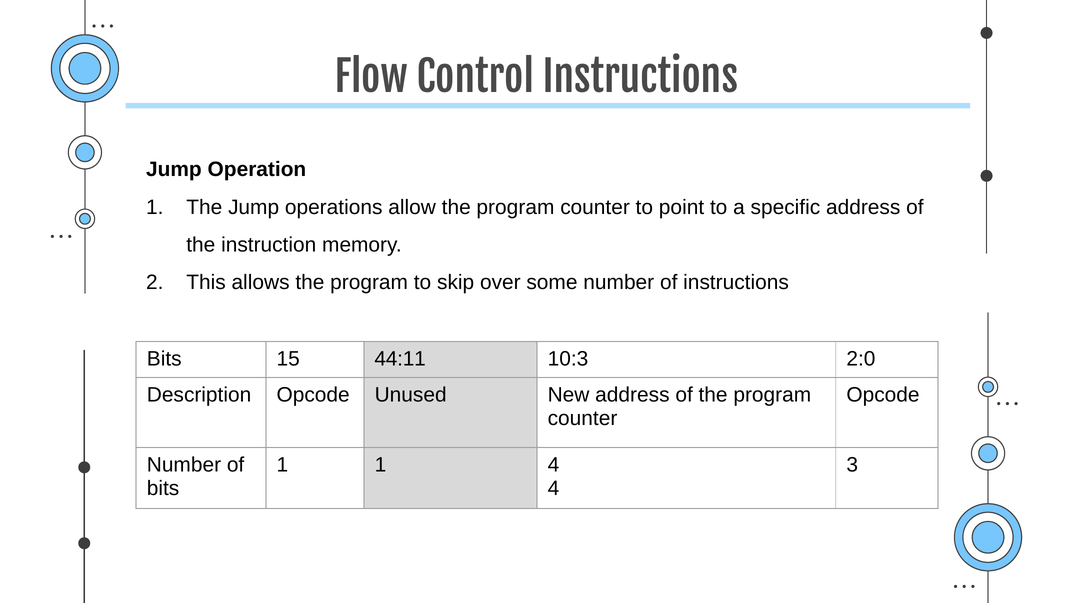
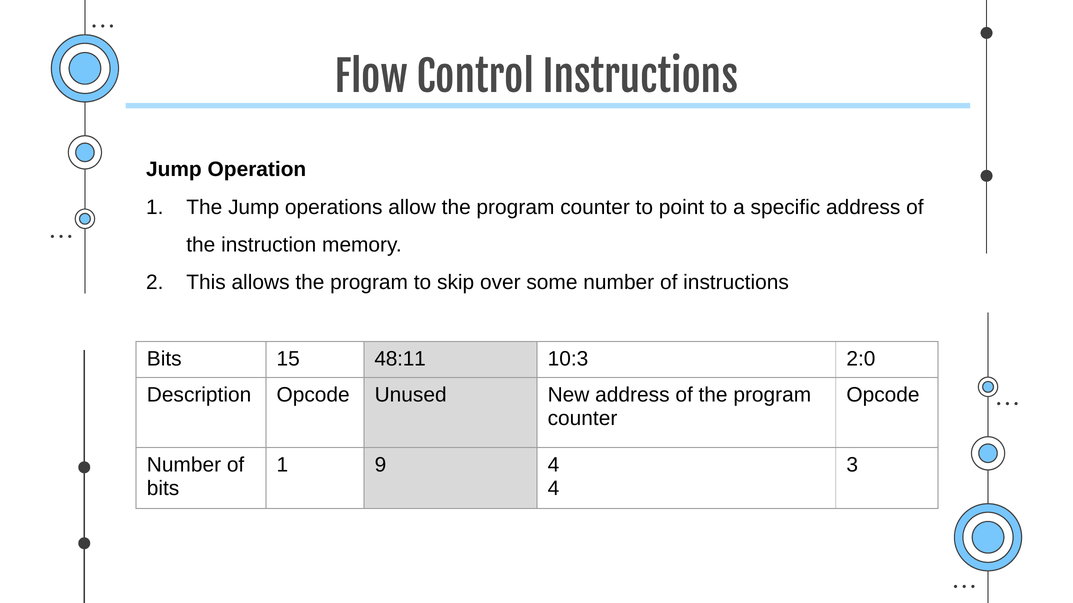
44:11: 44:11 -> 48:11 (400, 359)
1 1: 1 -> 9 (380, 465)
